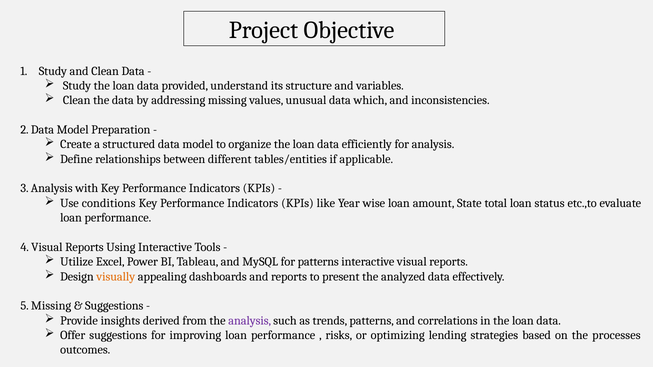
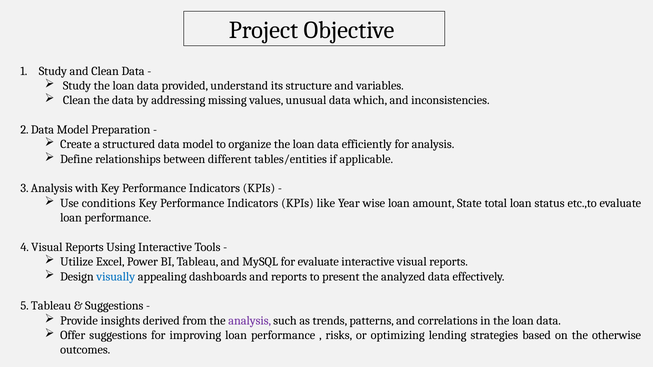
for patterns: patterns -> evaluate (318, 262)
visually colour: orange -> blue (116, 277)
5 Missing: Missing -> Tableau (51, 306)
processes: processes -> otherwise (616, 336)
